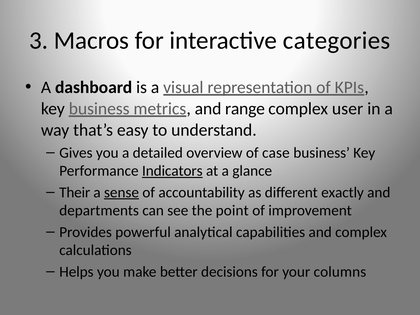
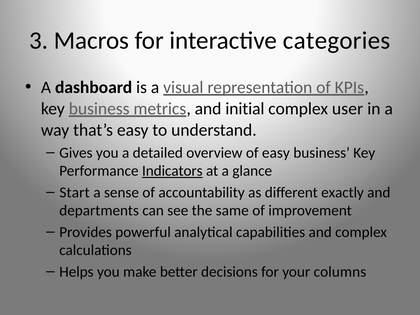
range: range -> initial (245, 109)
of case: case -> easy (276, 153)
Their: Their -> Start (75, 192)
sense underline: present -> none (122, 192)
point: point -> same (232, 211)
